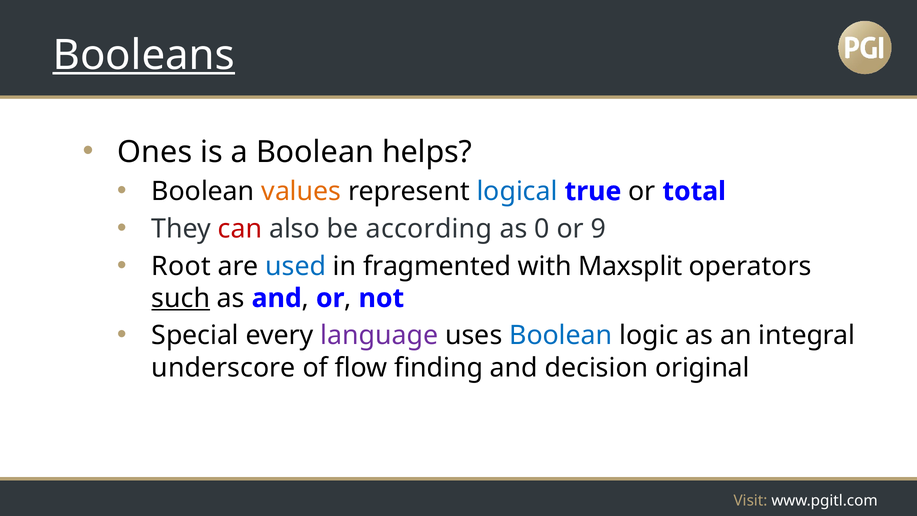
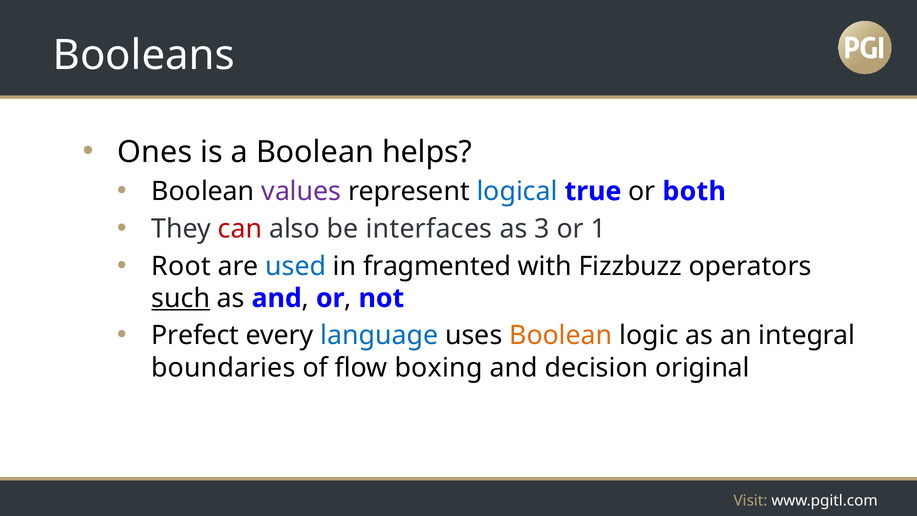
Booleans underline: present -> none (144, 55)
values colour: orange -> purple (301, 191)
total: total -> both (694, 191)
according: according -> interfaces (429, 229)
0: 0 -> 3 (542, 229)
9: 9 -> 1 (598, 229)
Maxsplit: Maxsplit -> Fizzbuzz (630, 266)
Special: Special -> Prefect (195, 336)
language colour: purple -> blue (379, 336)
Boolean colour: blue -> orange (561, 336)
underscore: underscore -> boundaries (223, 368)
finding: finding -> boxing (439, 368)
